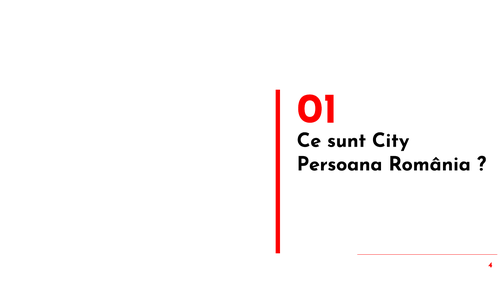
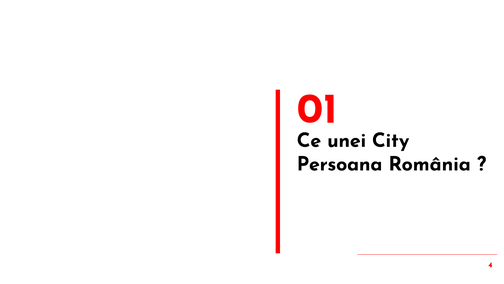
sunt: sunt -> unei (347, 140)
